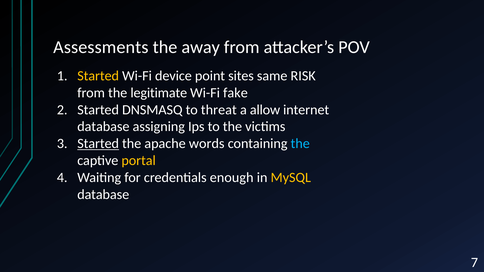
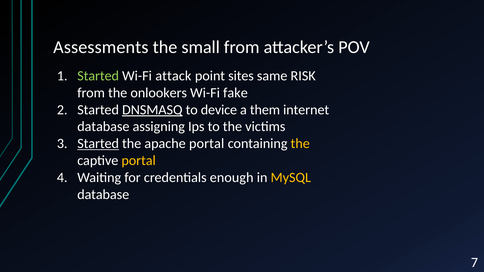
away: away -> small (201, 47)
Started colour: yellow -> light green (98, 76)
device: device -> attack (173, 76)
legitimate: legitimate -> onlookers (159, 93)
DNSMASQ underline: none -> present (152, 110)
threat: threat -> device (219, 110)
allow: allow -> them (265, 110)
apache words: words -> portal (207, 144)
the colour: light blue -> yellow (300, 144)
